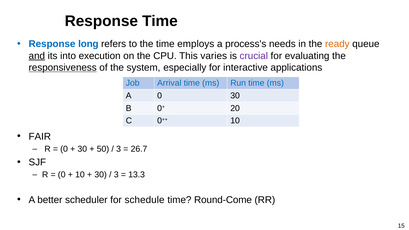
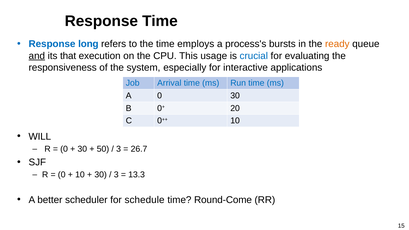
needs: needs -> bursts (282, 44)
into: into -> that (68, 56)
varies: varies -> usage (214, 56)
crucial colour: purple -> blue (254, 56)
responsiveness underline: present -> none (63, 68)
FAIR: FAIR -> WILL (40, 137)
